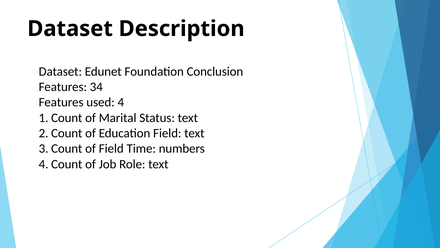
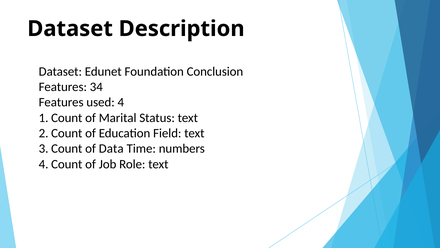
of Field: Field -> Data (111, 148)
